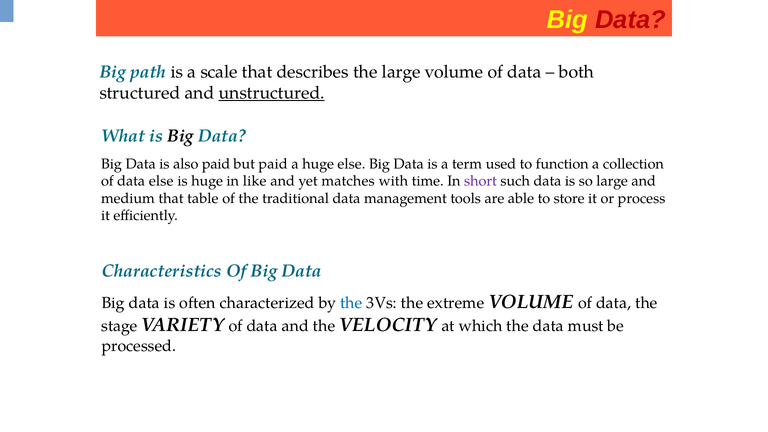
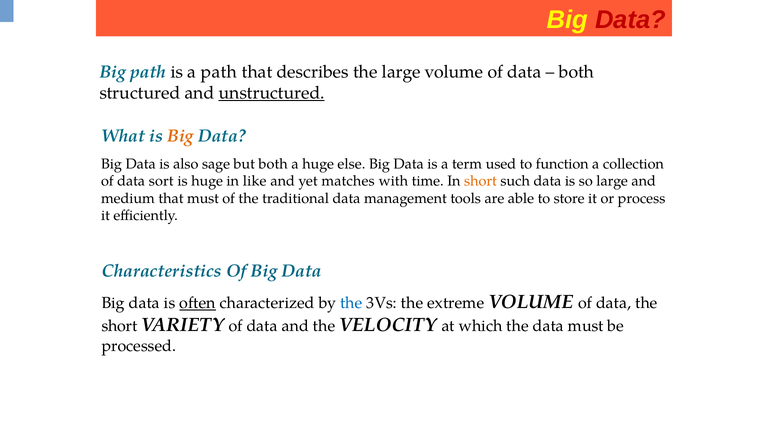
a scale: scale -> path (219, 72)
Big colour: black -> orange (181, 136)
also paid: paid -> sage (216, 164)
but paid: paid -> both (273, 164)
data else: else -> sort (161, 181)
short colour: purple -> orange (480, 181)
that table: table -> must (203, 198)
often underline: none -> present (198, 303)
stage: stage -> short (119, 326)
